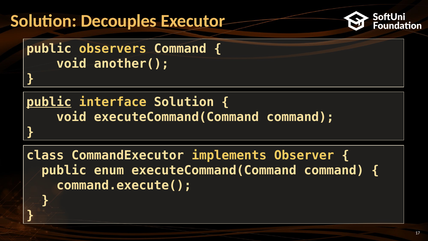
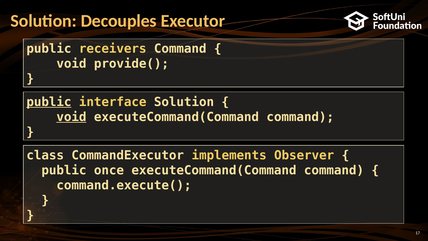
observers: observers -> receivers (113, 49)
another(: another( -> provide( (131, 64)
void underline: none -> present (71, 117)
enum: enum -> once (109, 170)
